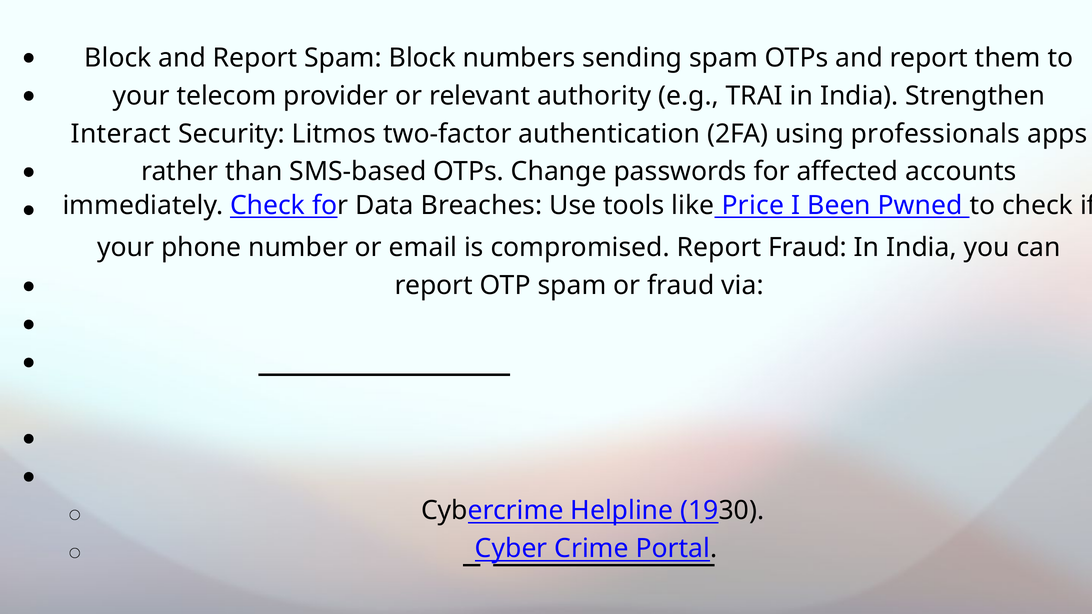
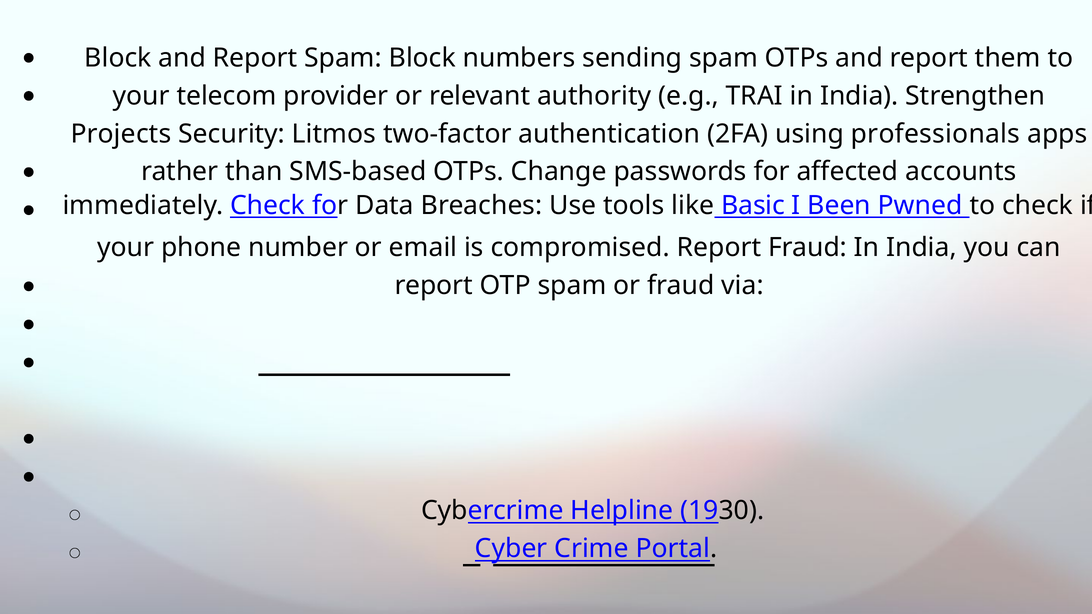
Interact: Interact -> Projects (121, 134)
Price: Price -> Basic (753, 205)
